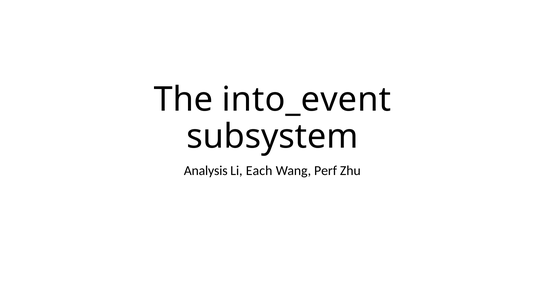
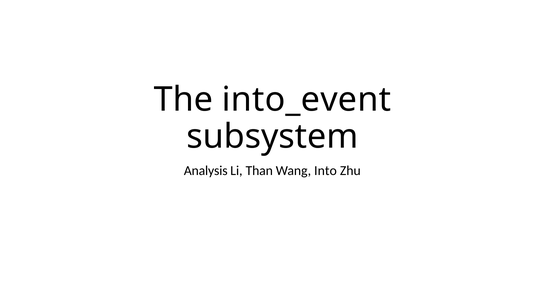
Each: Each -> Than (259, 170)
Perf: Perf -> Into (325, 170)
